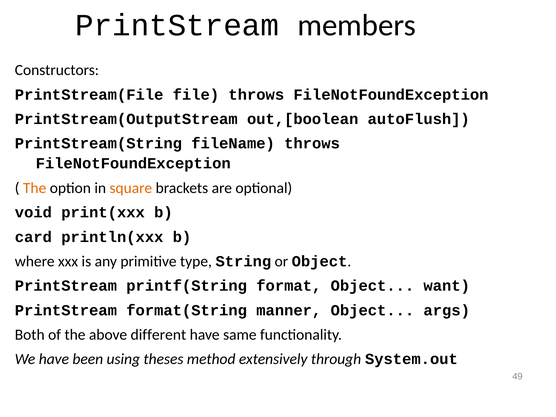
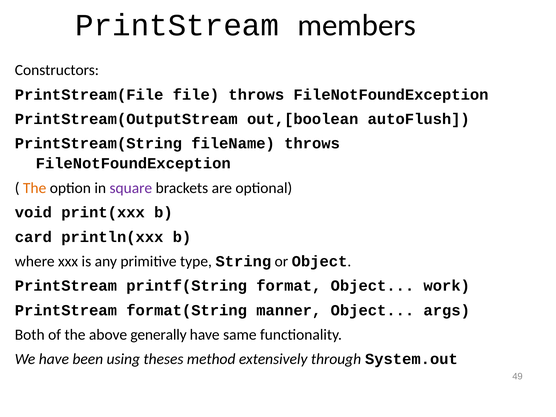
square colour: orange -> purple (131, 188)
want: want -> work (447, 286)
different: different -> generally (159, 335)
